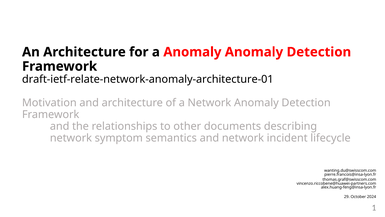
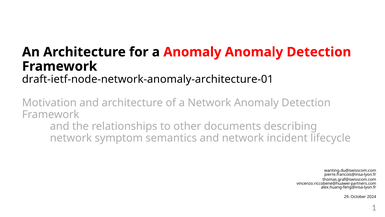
draft-ietf-relate-network-anomaly-architecture-01: draft-ietf-relate-network-anomaly-architecture-01 -> draft-ietf-node-network-anomaly-architecture-01 (148, 79)
